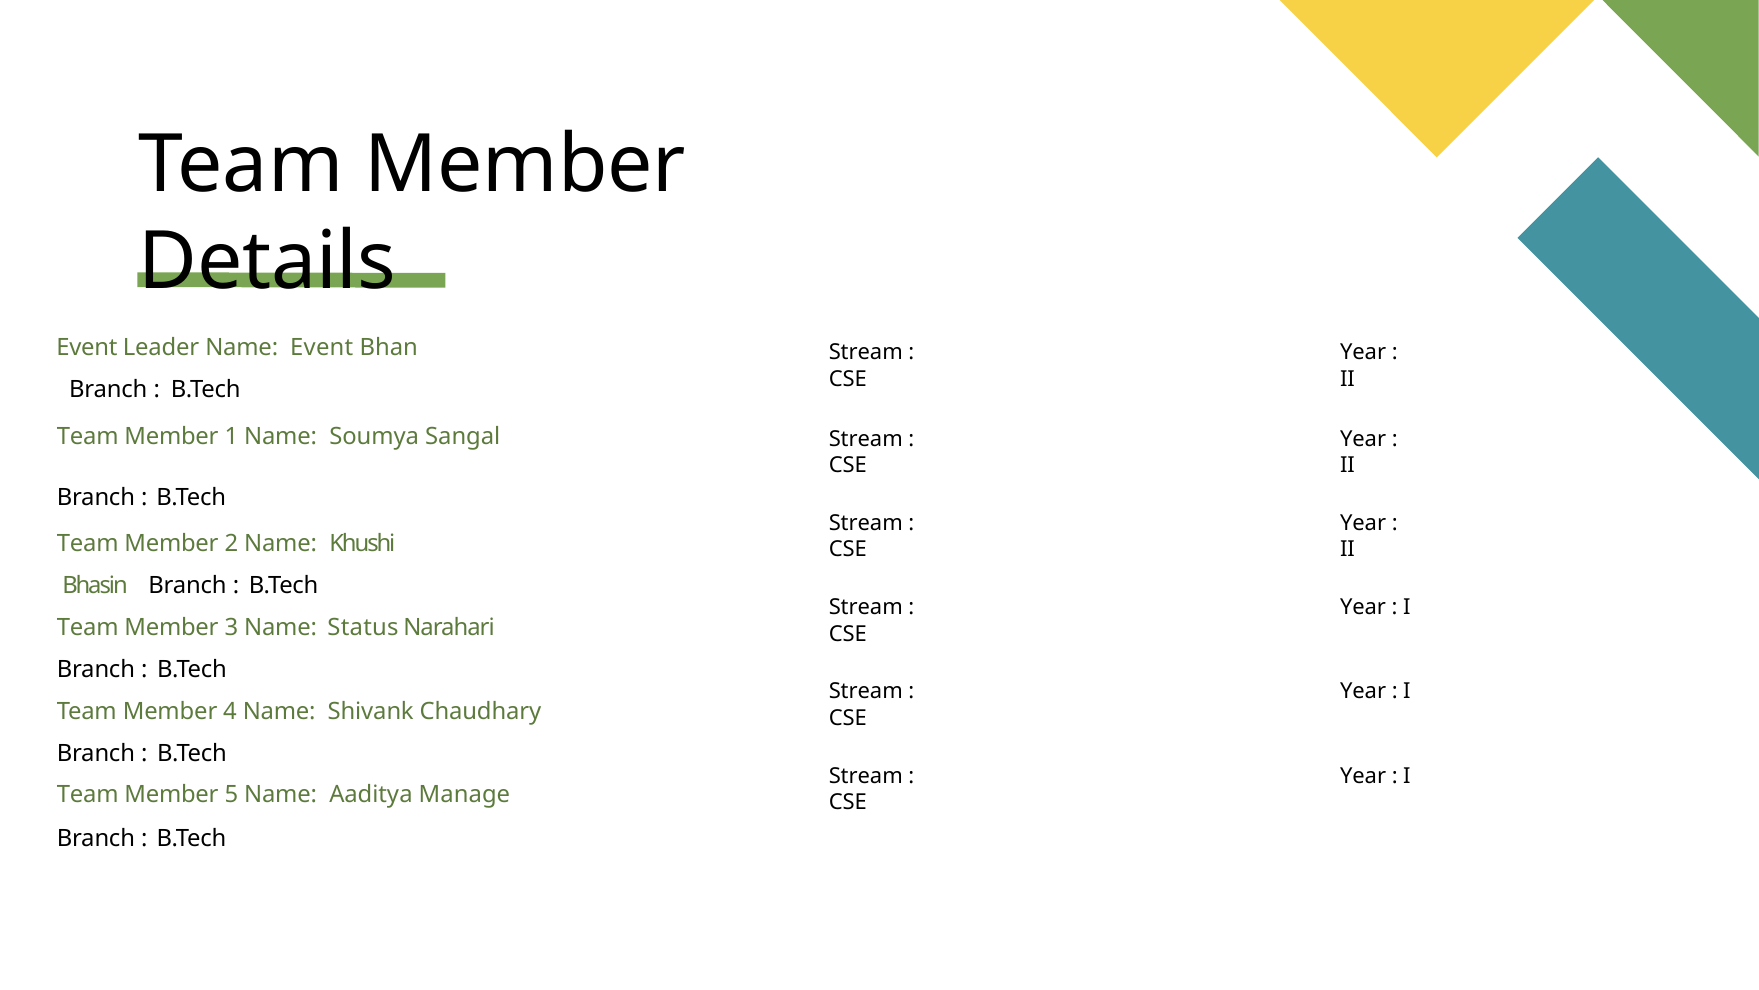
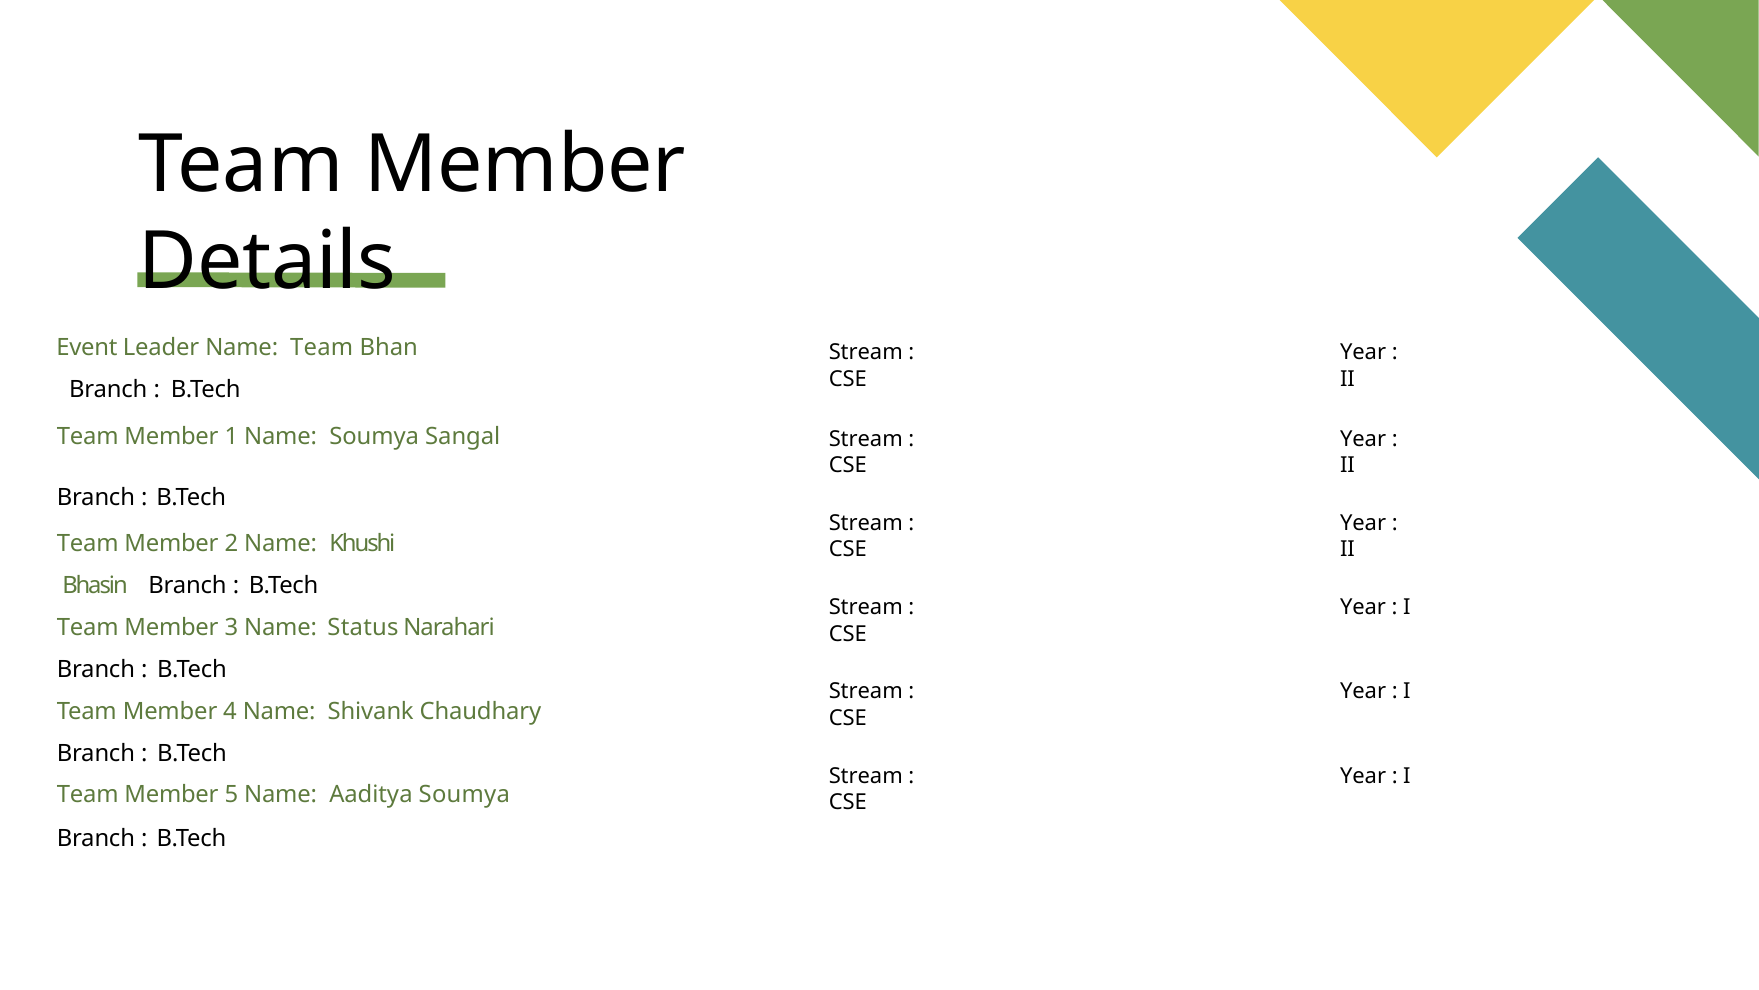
Name Event: Event -> Team (322, 347)
Aaditya Manage: Manage -> Soumya (464, 794)
